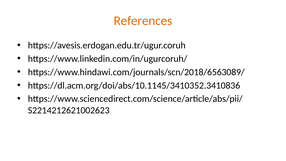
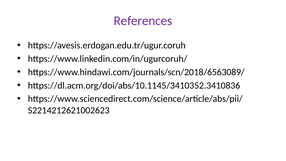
References colour: orange -> purple (143, 21)
